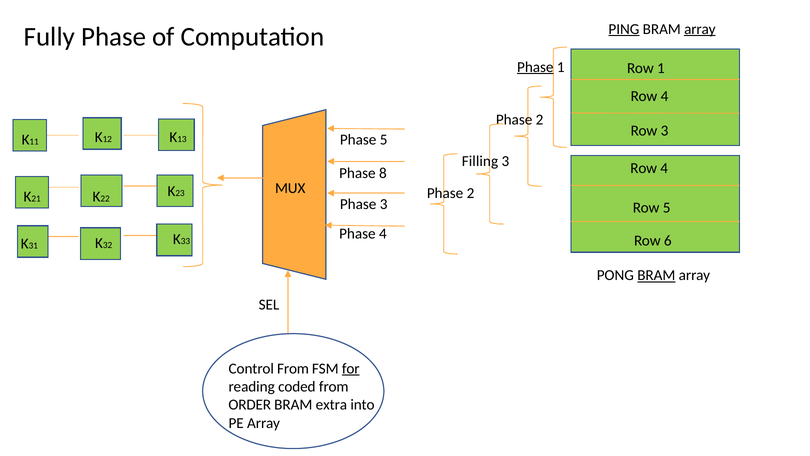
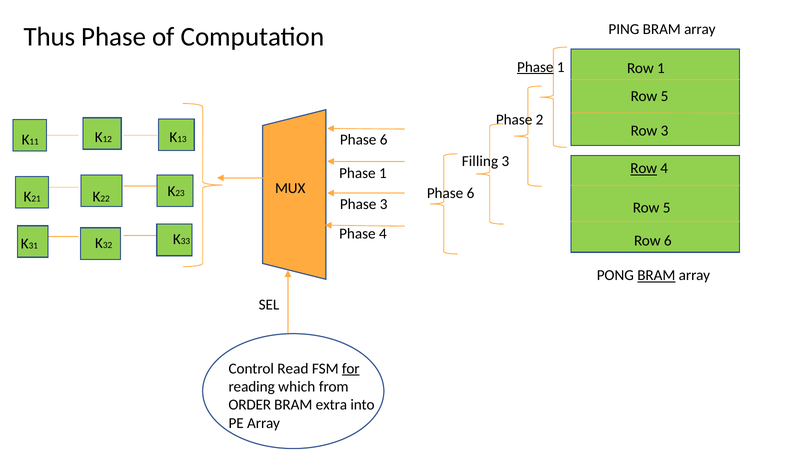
PING underline: present -> none (624, 29)
array underline: present -> none (700, 29)
Fully: Fully -> Thus (49, 37)
4: 4 -> 5 (665, 96)
5: 5 -> 6 (384, 139)
Row underline: none -> present (644, 168)
8: 8 -> 1 (383, 173)
2: 2 -> 6 (471, 193)
Control From: From -> Read (293, 368)
coded: coded -> which (297, 386)
